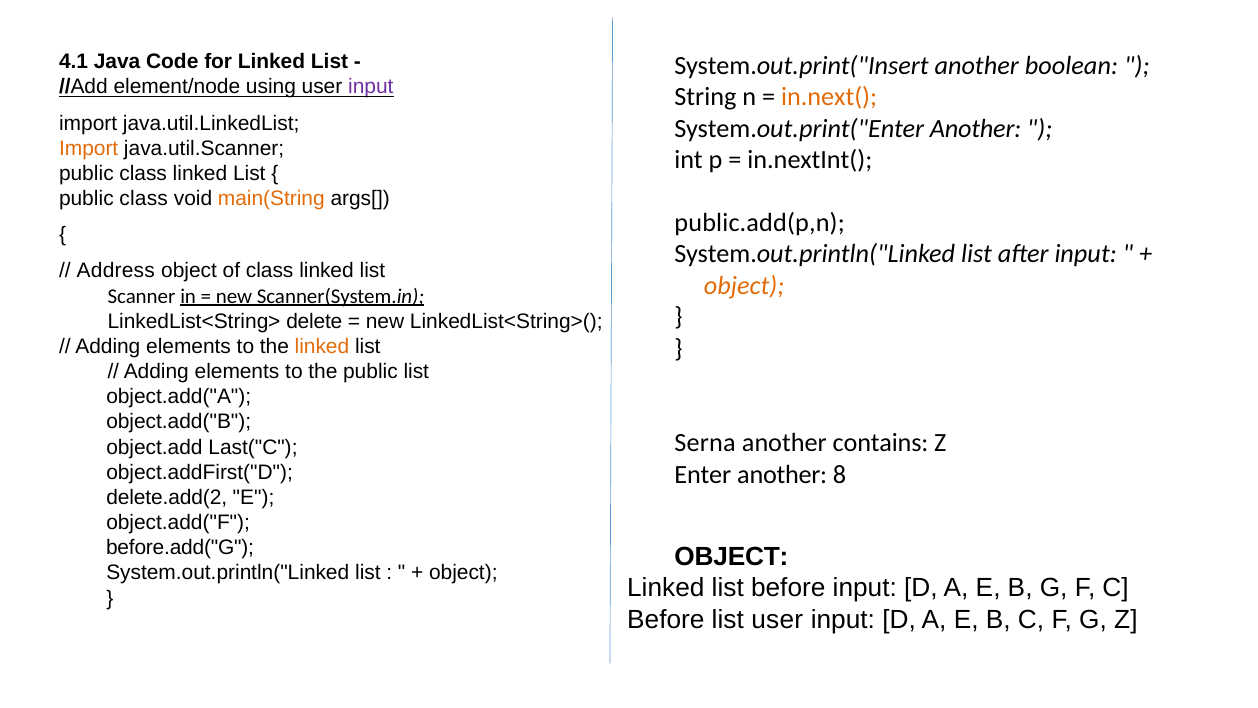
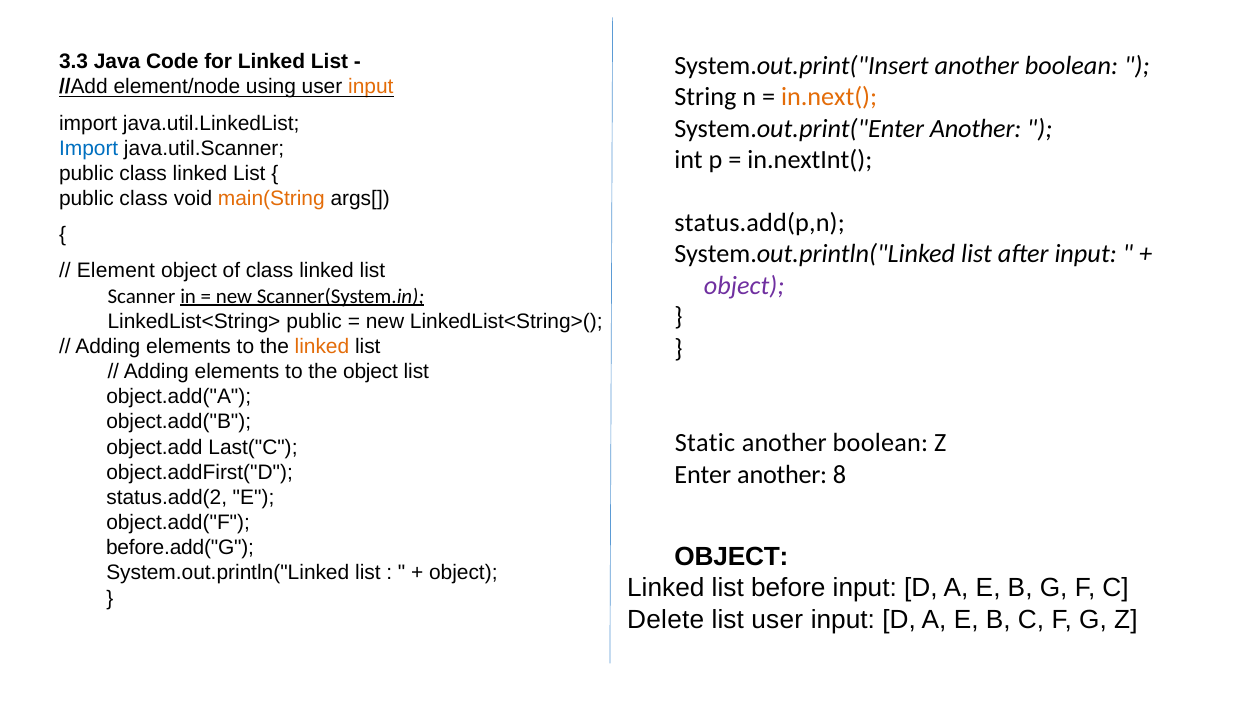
4.1: 4.1 -> 3.3 (74, 62)
input colour: purple -> orange (371, 87)
Import colour: orange -> blue (89, 148)
public.add(p,n: public.add(p,n -> status.add(p,n (760, 223)
Address: Address -> Element (116, 271)
object colour: orange -> purple (744, 286)
LinkedList<String> delete: delete -> public (314, 321)
the public: public -> object (371, 371)
Serna: Serna -> Static (705, 443)
contains: contains -> boolean (880, 443)
delete.add(2: delete.add(2 -> status.add(2 (167, 497)
Before: Before -> Delete (666, 619)
